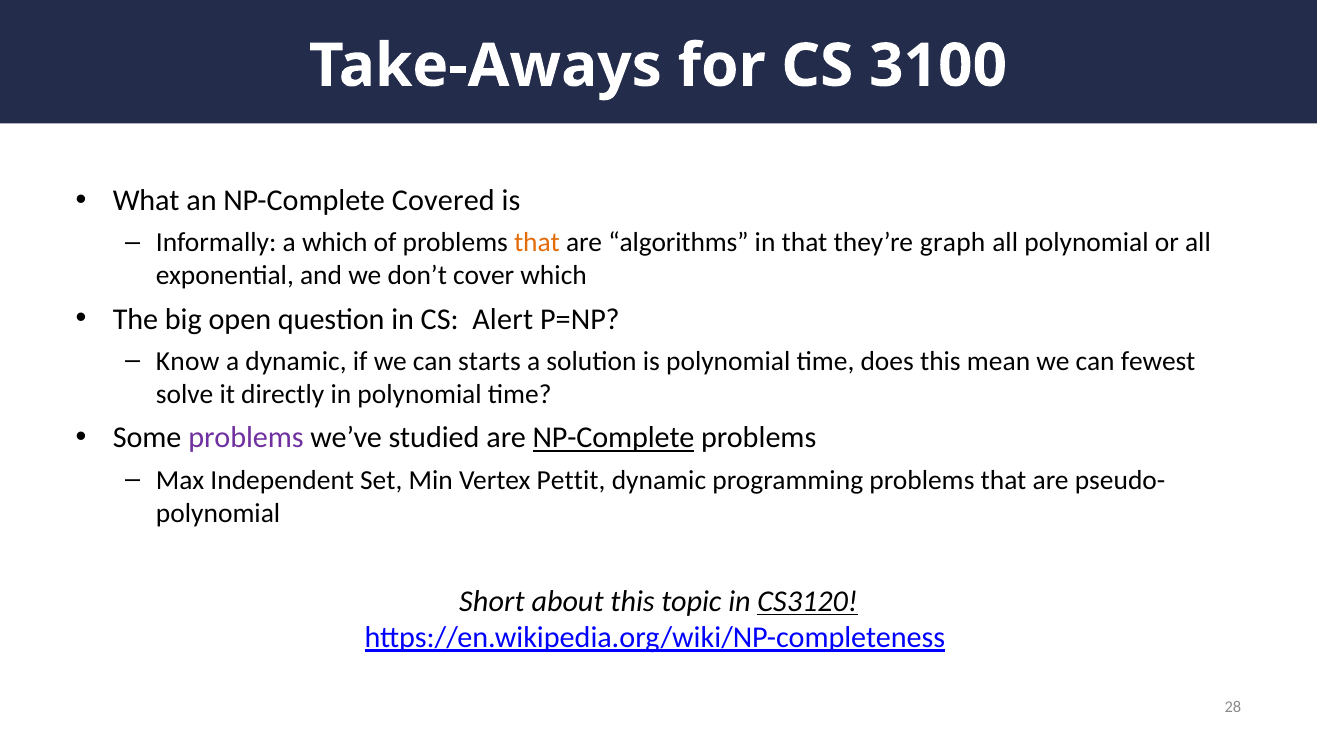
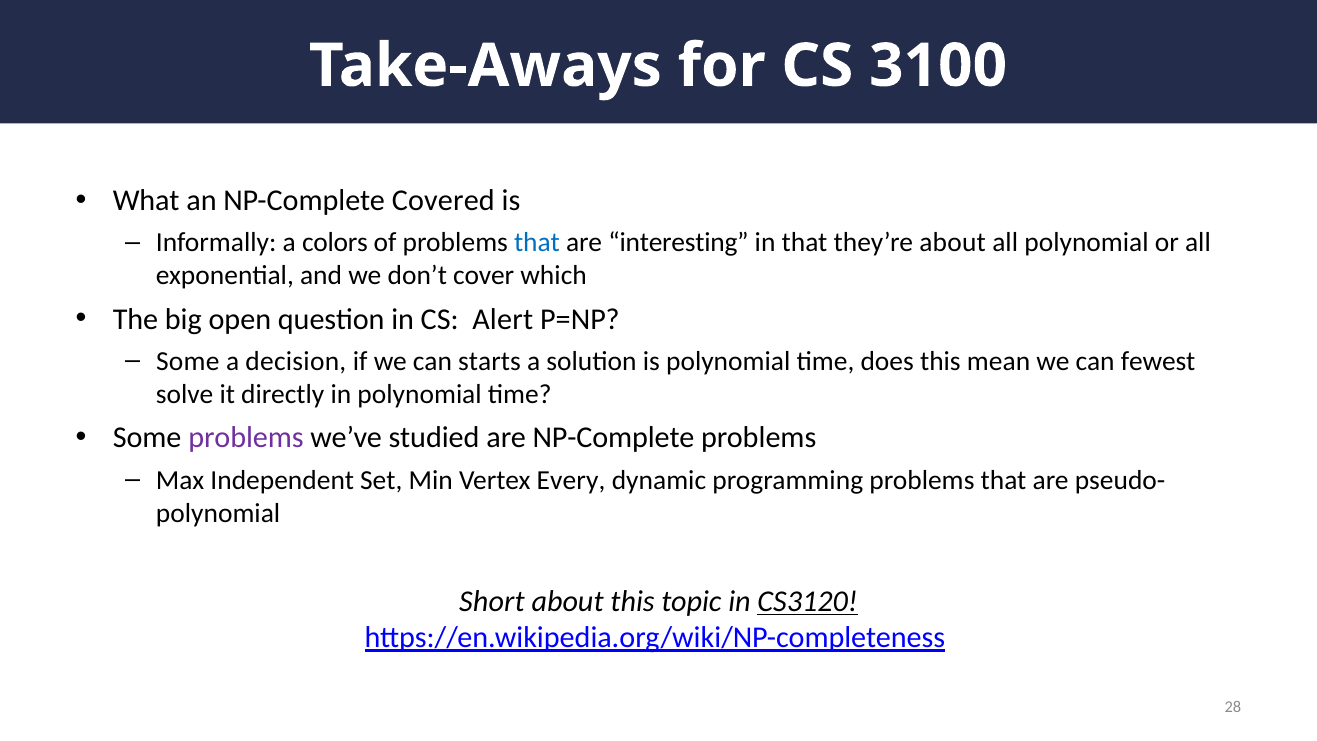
a which: which -> colors (335, 243)
that colour: orange -> blue (537, 243)
algorithms: algorithms -> interesting (679, 243)
they’re graph: graph -> about (953, 243)
Know: Know -> Some (188, 361)
a dynamic: dynamic -> decision (296, 361)
NP-Complete underline: present -> none (614, 438)
Pettit: Pettit -> Every (571, 480)
